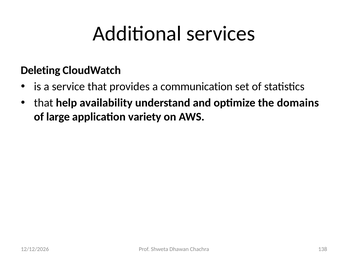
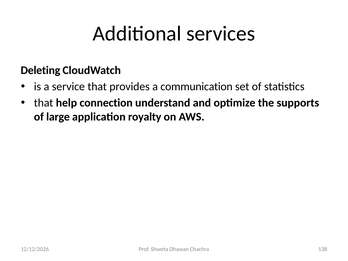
availability: availability -> connection (106, 103)
domains: domains -> supports (298, 103)
variety: variety -> royalty (145, 117)
